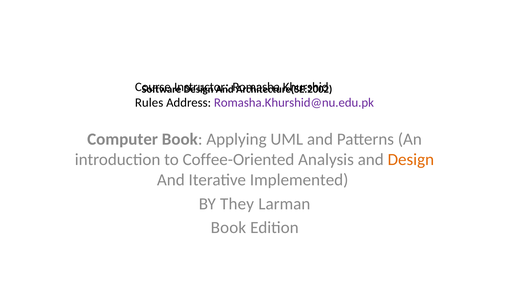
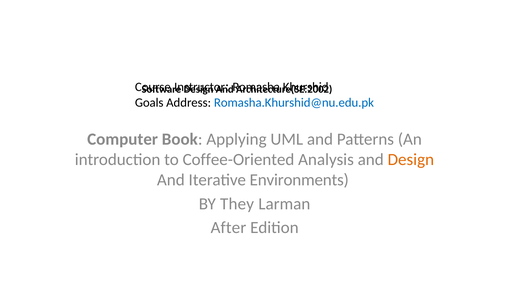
Rules: Rules -> Goals (149, 103)
Romasha.Khurshid@nu.edu.pk colour: purple -> blue (294, 103)
Implemented: Implemented -> Environments (299, 180)
Book: Book -> After (228, 228)
